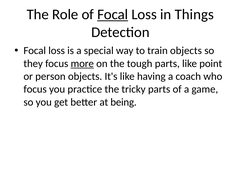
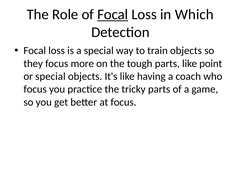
Things: Things -> Which (194, 14)
more underline: present -> none (82, 63)
or person: person -> special (50, 76)
at being: being -> focus (123, 102)
